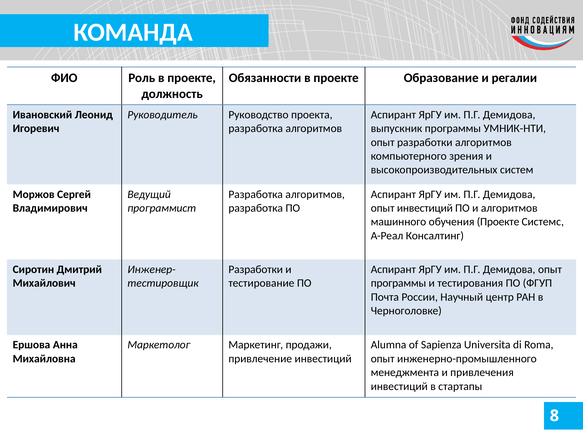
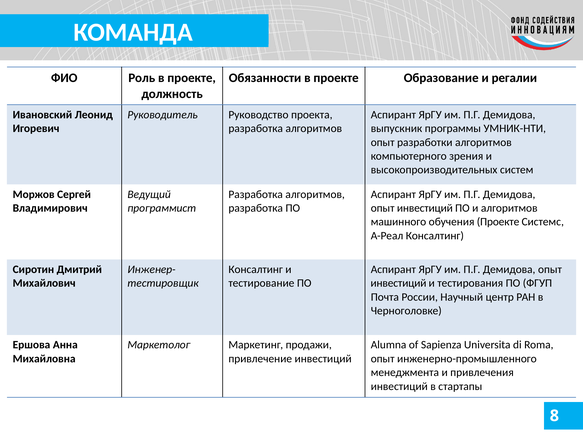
Разработки: Разработки -> Консалтинг (256, 270)
программы: программы -> инвестиций (398, 283)
